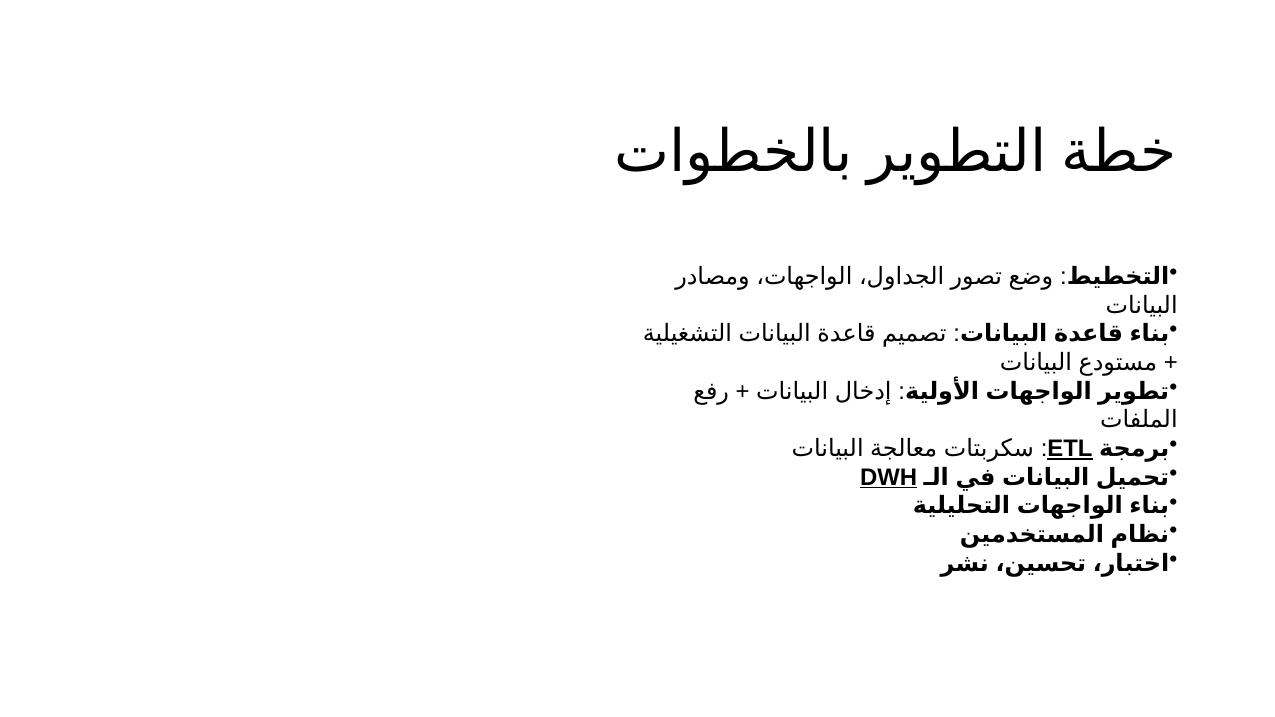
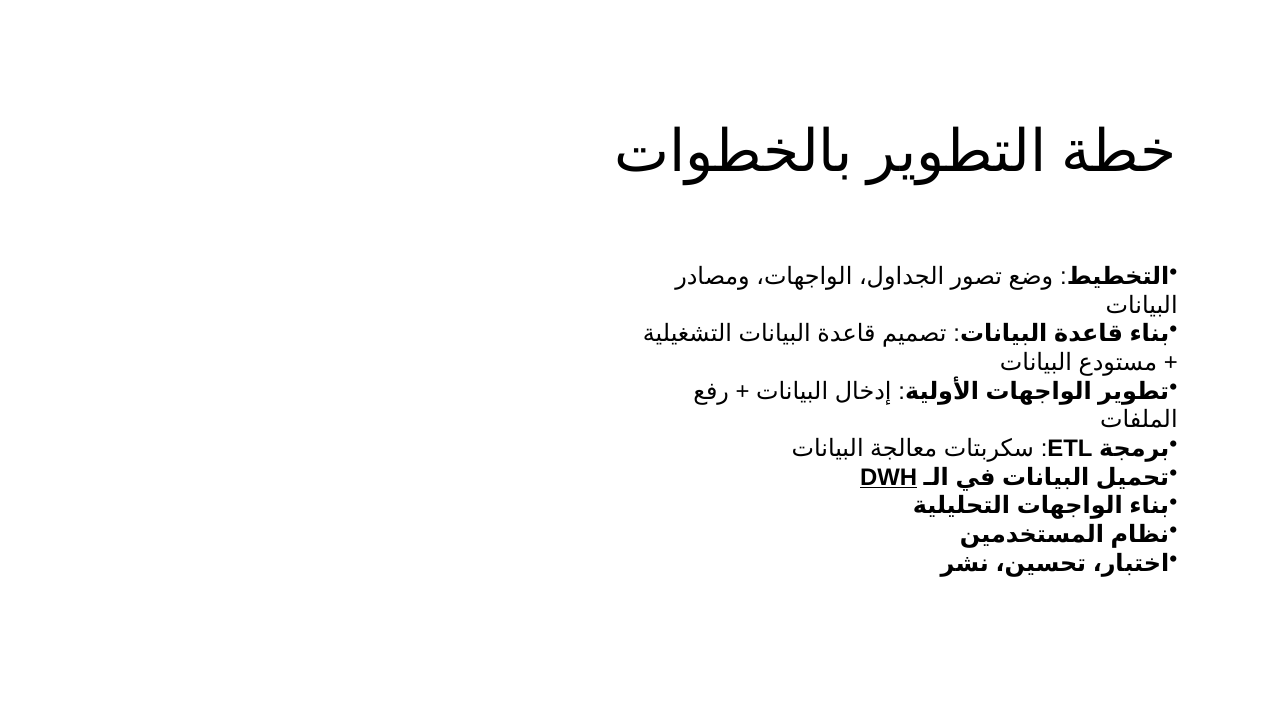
ETL underline: present -> none (1070, 449)
